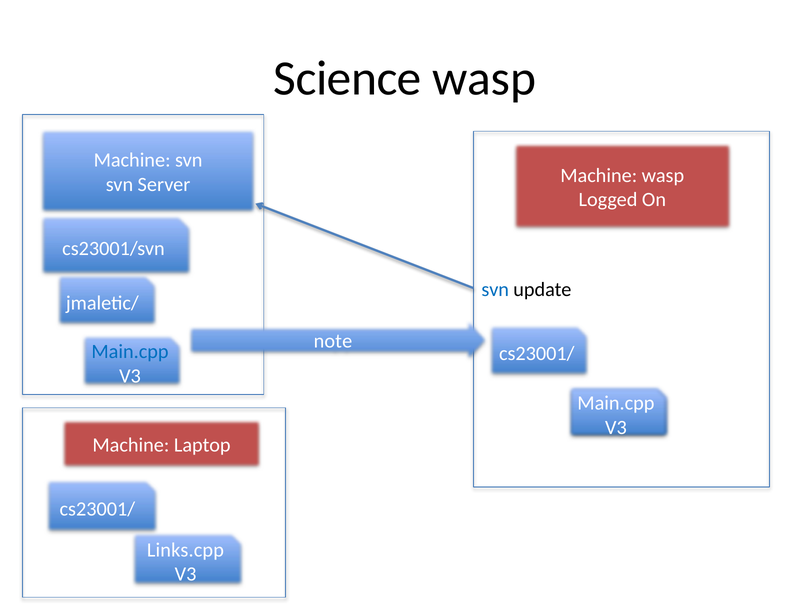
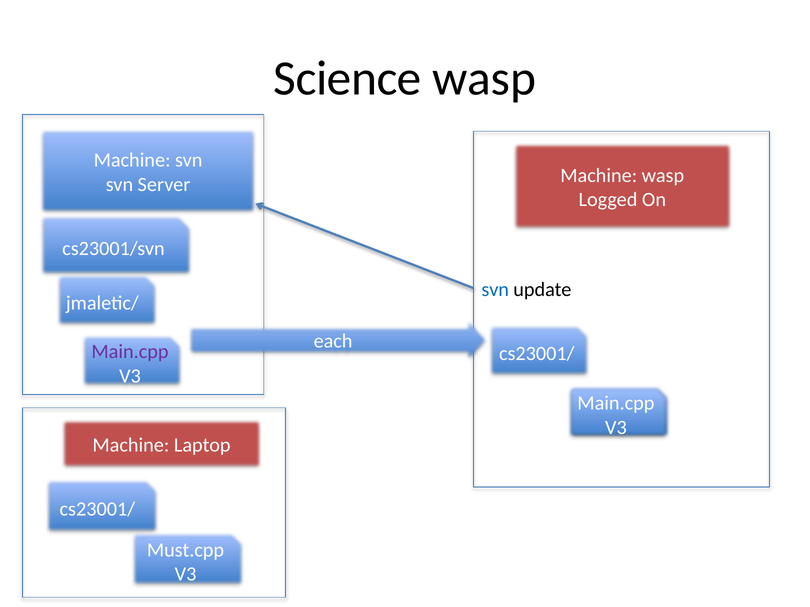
note: note -> each (333, 341)
Main.cpp colour: blue -> purple (130, 352)
Links.cpp: Links.cpp -> Must.cpp (185, 550)
